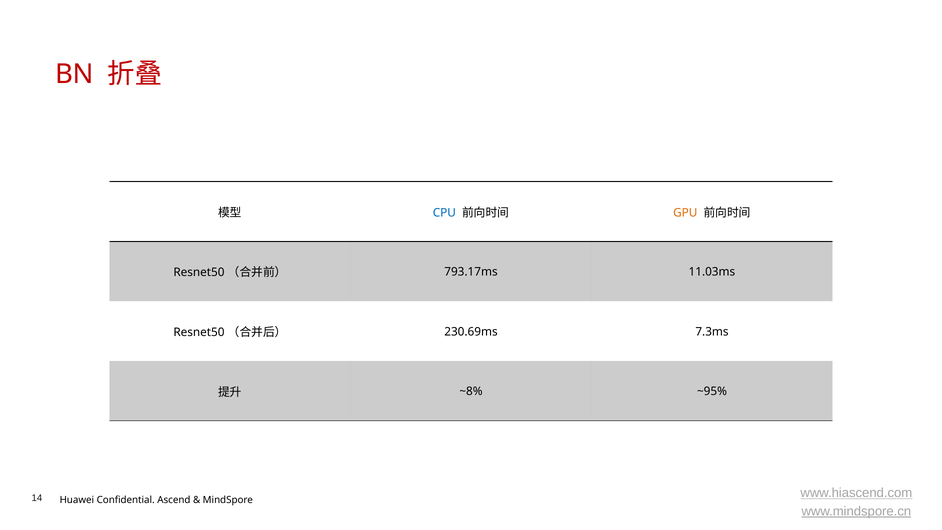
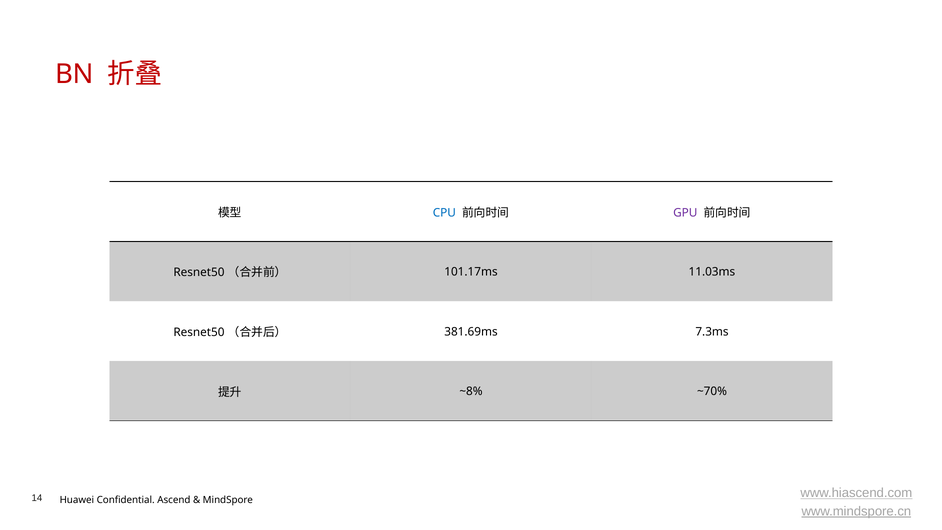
GPU colour: orange -> purple (685, 213)
793.17ms: 793.17ms -> 101.17ms (471, 272)
230.69ms: 230.69ms -> 381.69ms (471, 332)
~95%: ~95% -> ~70% (712, 391)
